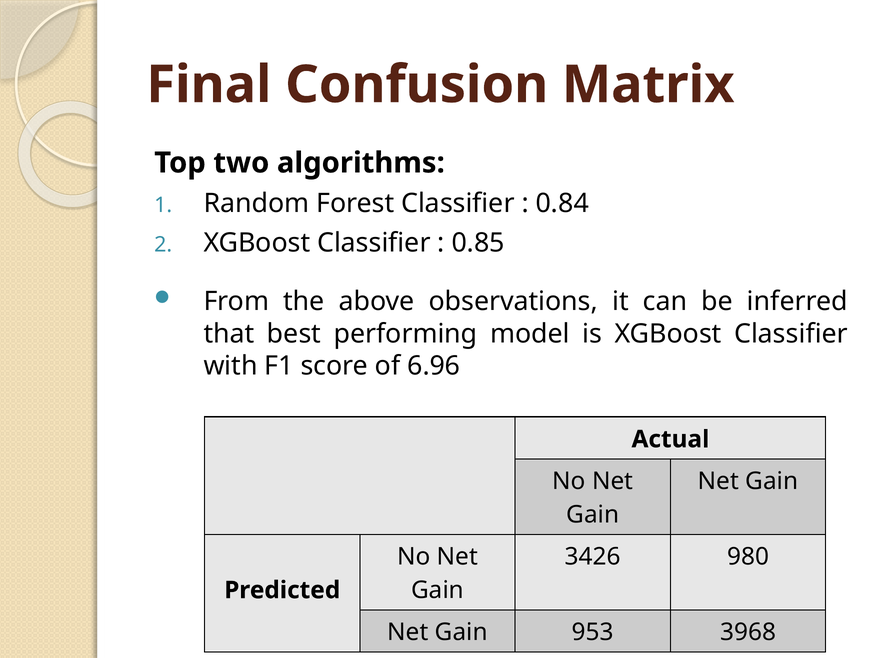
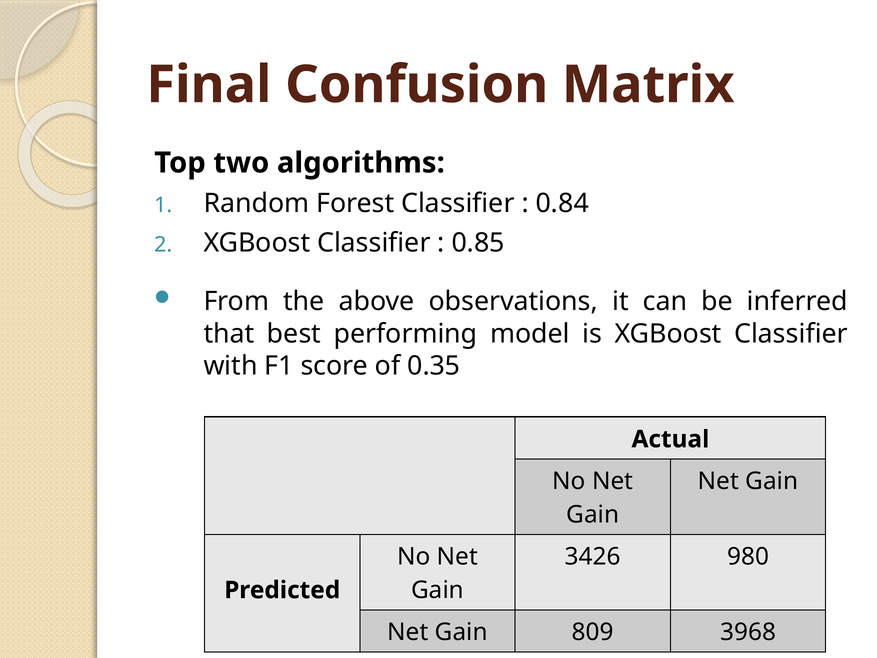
6.96: 6.96 -> 0.35 (434, 366)
953: 953 -> 809 (593, 632)
